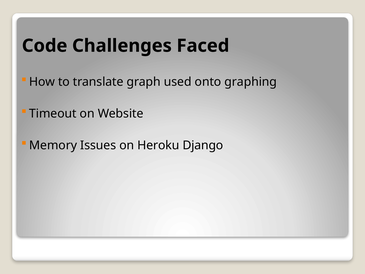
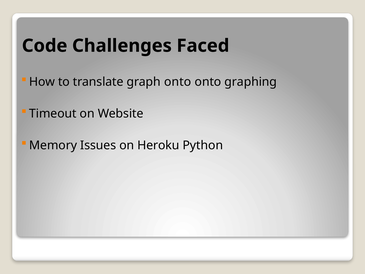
graph used: used -> onto (178, 82)
Django: Django -> Python (203, 145)
